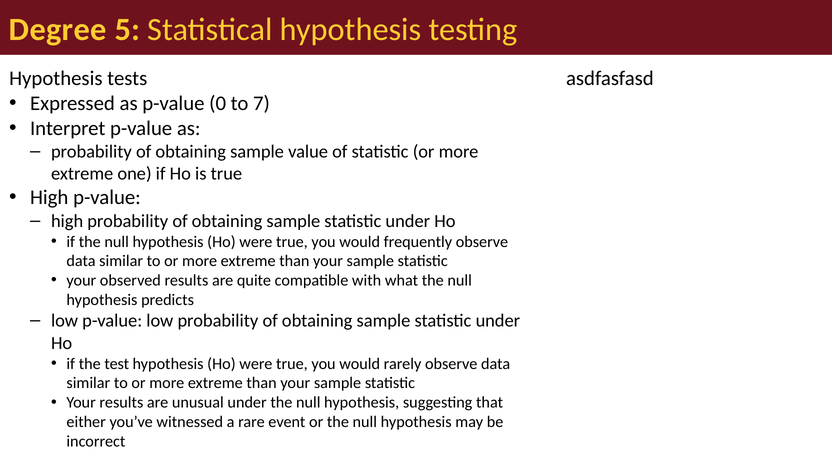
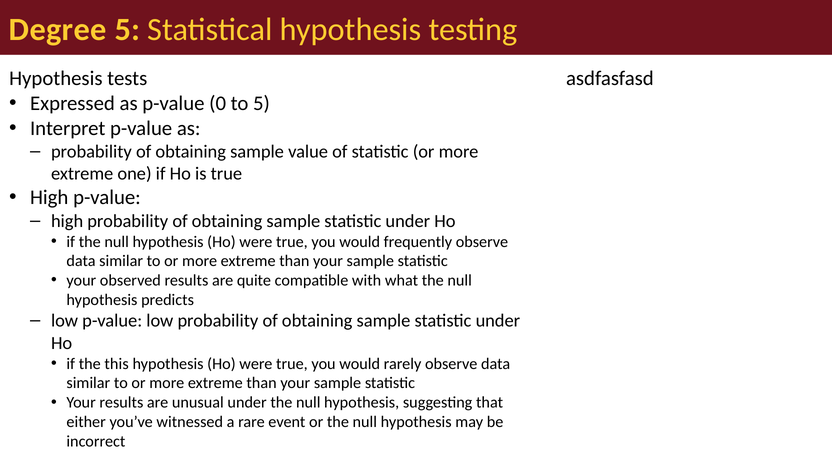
to 7: 7 -> 5 (261, 103)
test: test -> this (117, 364)
